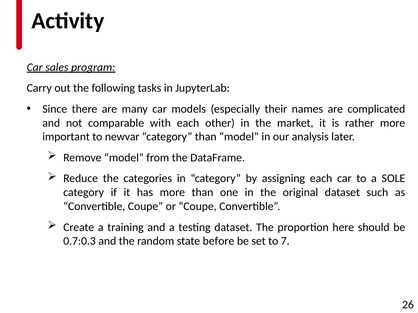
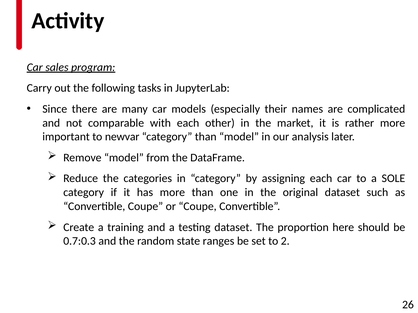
before: before -> ranges (219, 242)
7: 7 -> 2 (285, 242)
